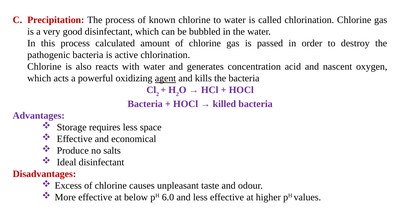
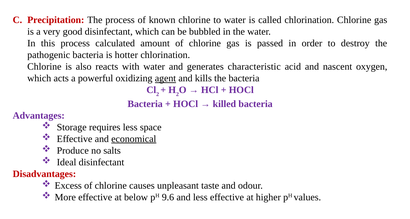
active: active -> hotter (126, 55)
concentration: concentration -> characteristic (254, 67)
economical underline: none -> present (134, 139)
6.0: 6.0 -> 9.6 (168, 198)
